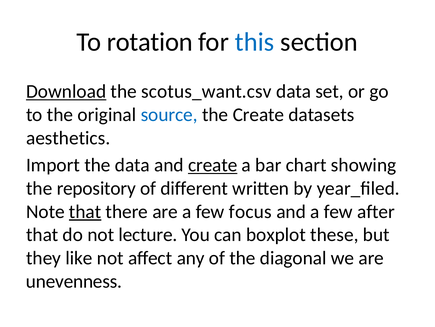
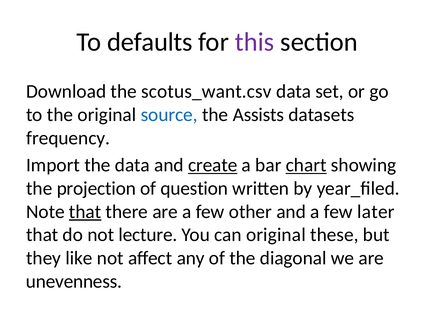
rotation: rotation -> defaults (150, 42)
this colour: blue -> purple (255, 42)
Download underline: present -> none (66, 91)
the Create: Create -> Assists (258, 114)
aesthetics: aesthetics -> frequency (68, 138)
chart underline: none -> present (306, 165)
repository: repository -> projection (96, 188)
different: different -> question (194, 188)
focus: focus -> other (250, 211)
after: after -> later (376, 211)
can boxplot: boxplot -> original (276, 234)
